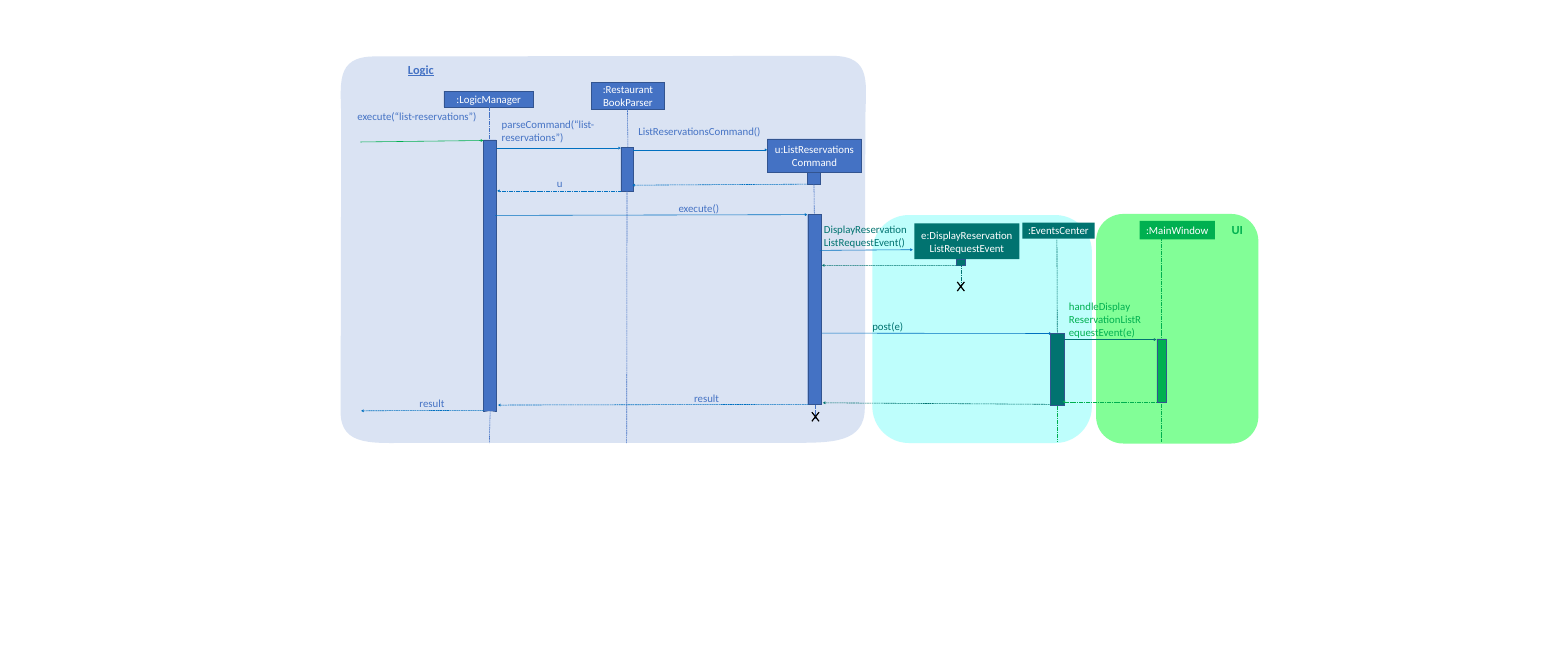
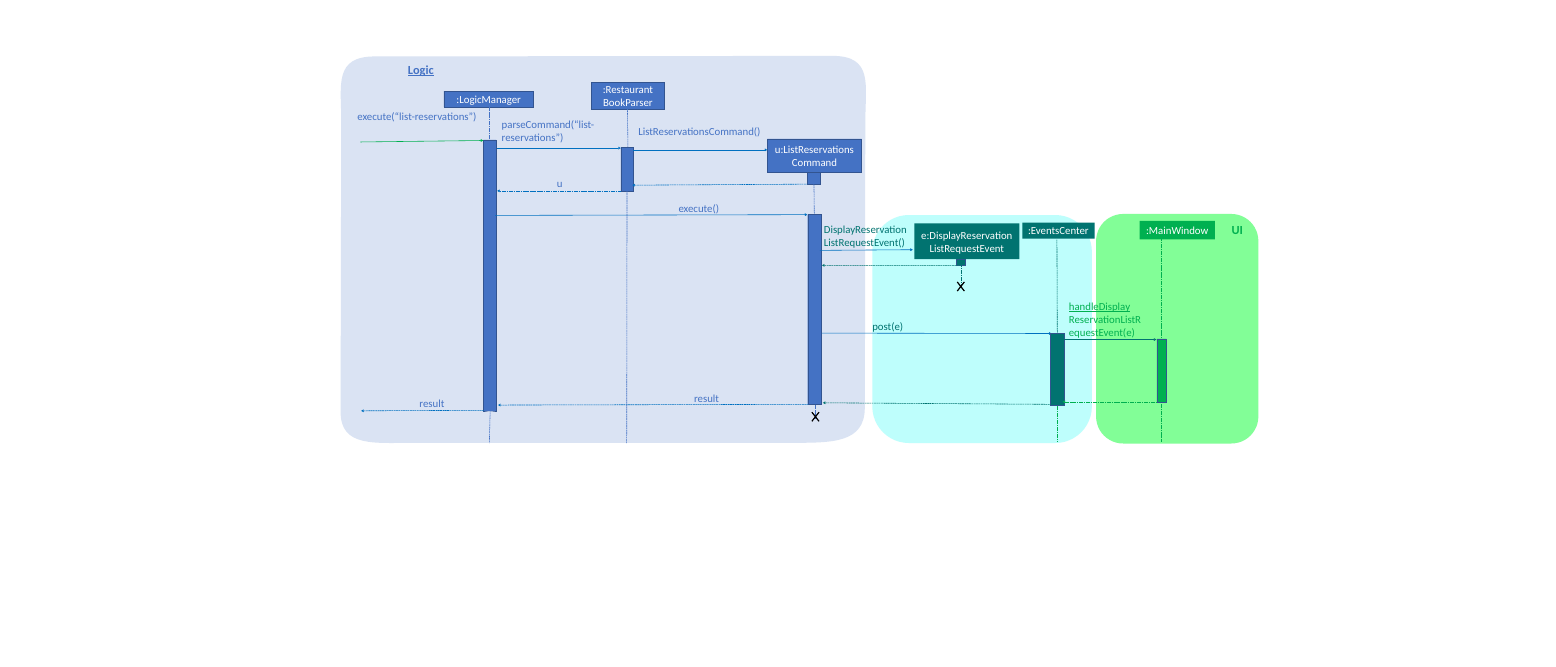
handleDisplay underline: none -> present (1100, 307)
